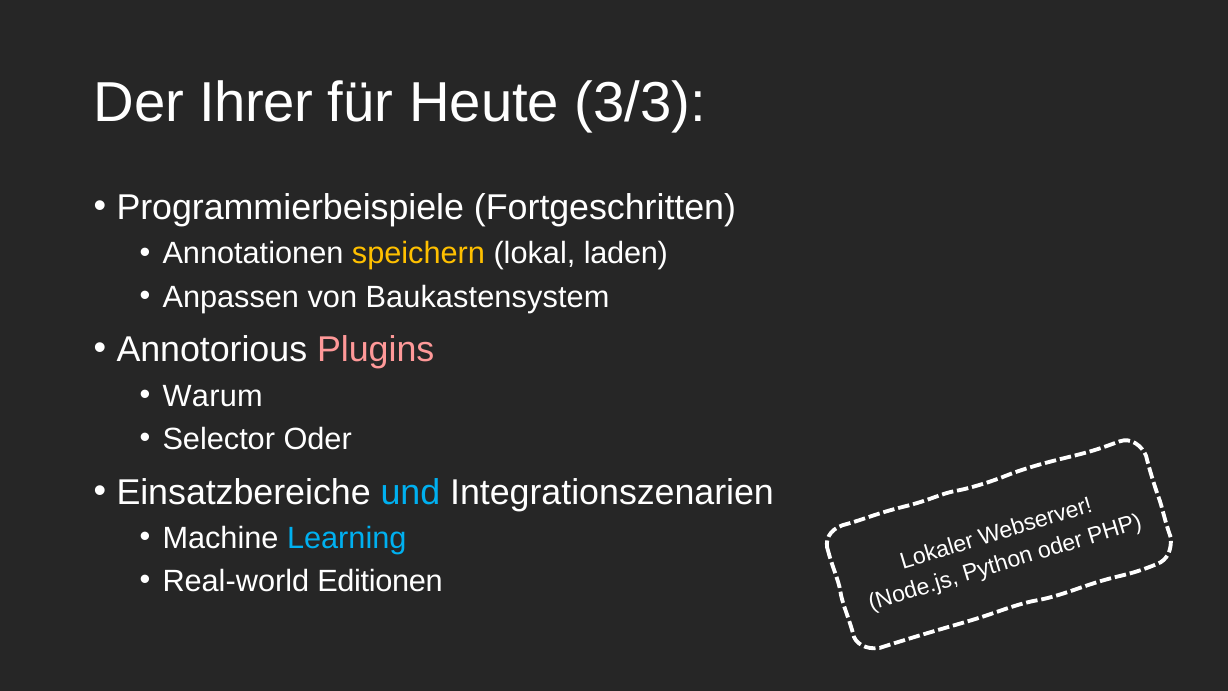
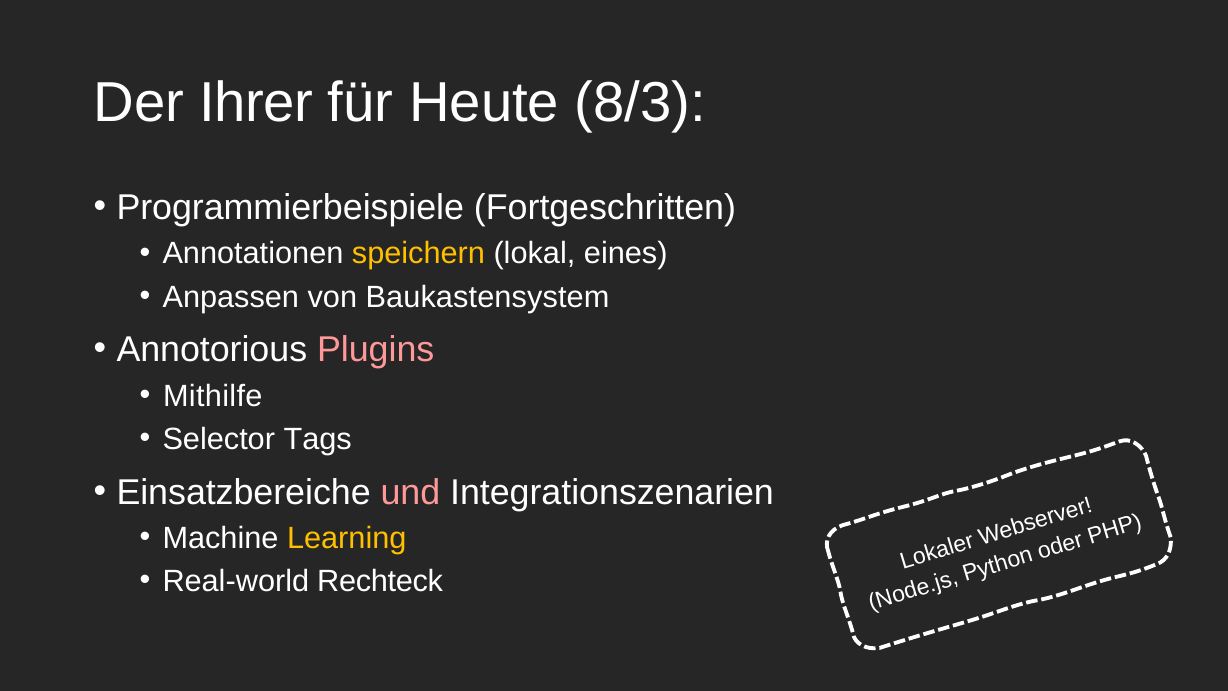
3/3: 3/3 -> 8/3 (640, 103)
laden: laden -> eines (626, 254)
Warum: Warum -> Mithilfe (213, 396)
Oder: Oder -> Tags (318, 439)
und colour: light blue -> pink (410, 492)
Learning colour: light blue -> yellow (347, 538)
Editionen: Editionen -> Rechteck (380, 581)
